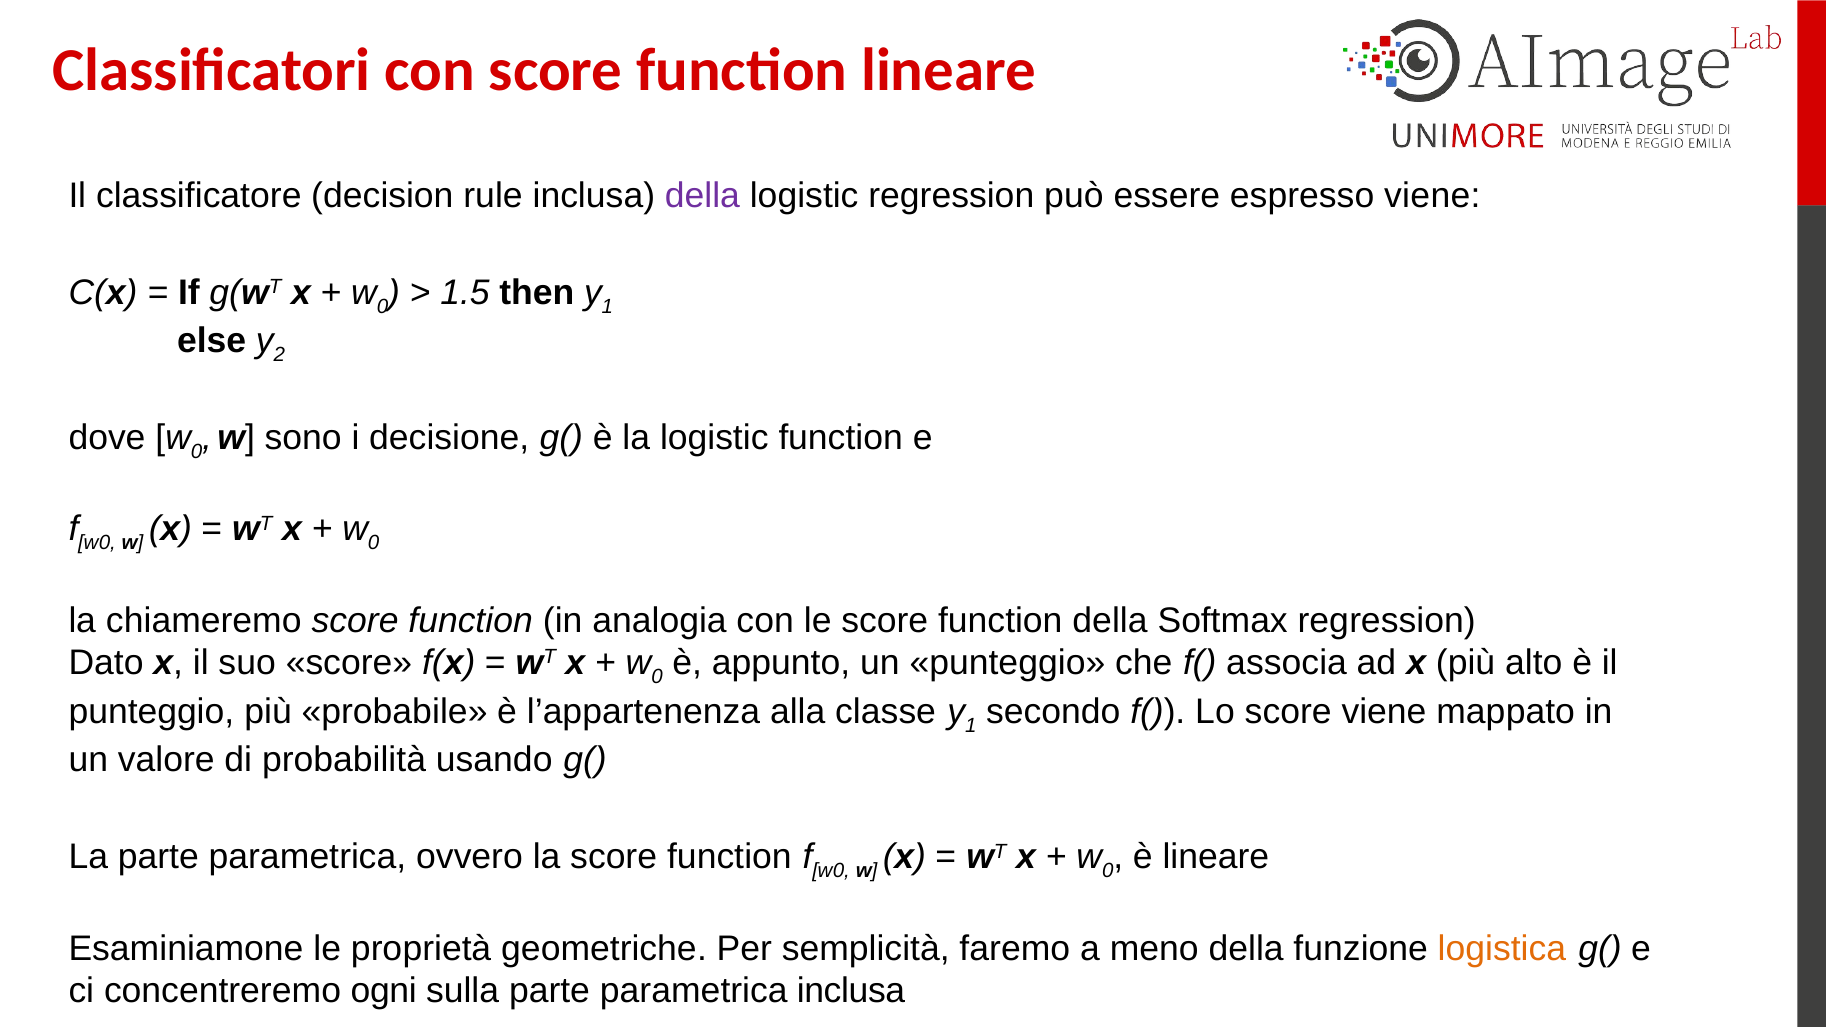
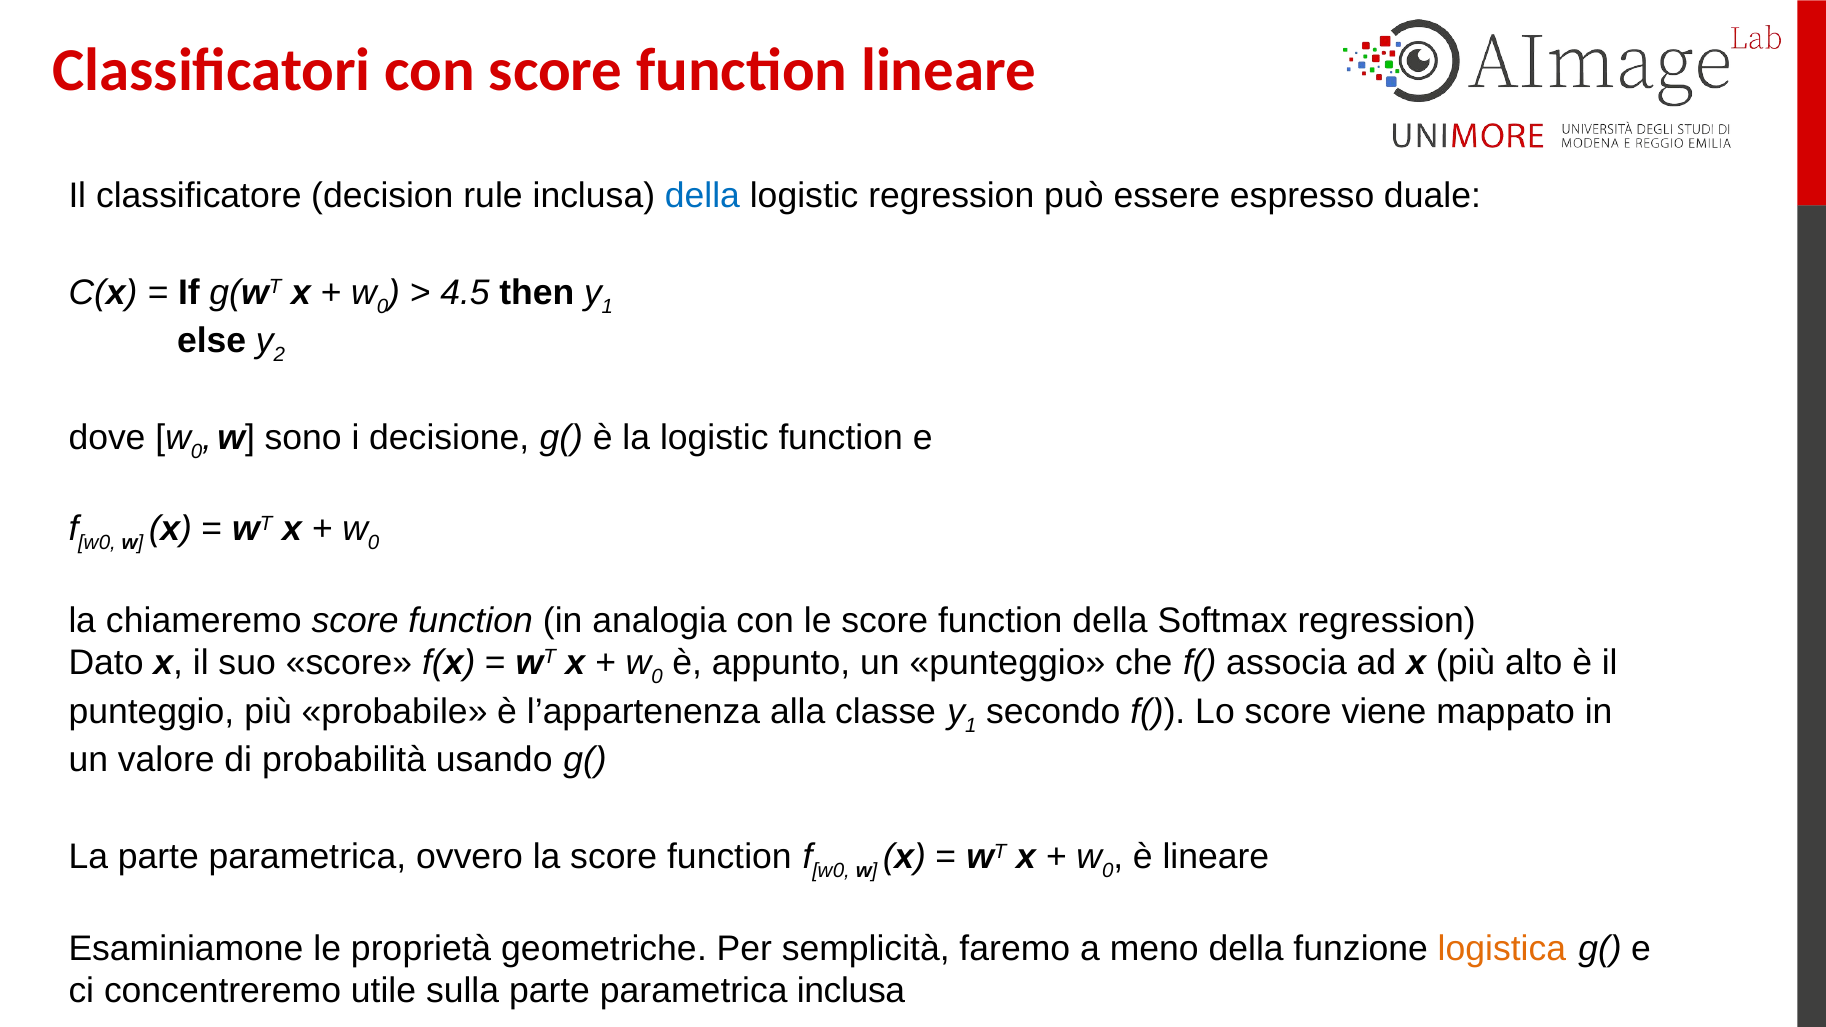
della colour: purple -> blue (702, 195)
espresso viene: viene -> duale (1432, 195)
1.5: 1.5 -> 4.5 (465, 293)
ogni: ogni -> utile (383, 991)
